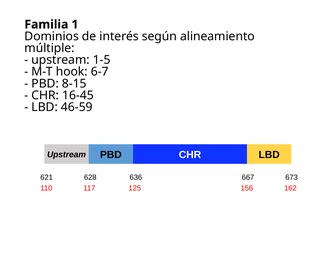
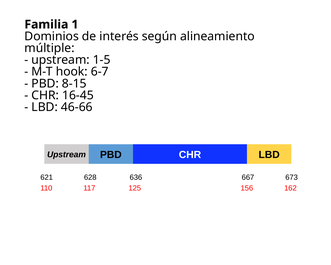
46-59: 46-59 -> 46-66 (77, 107)
